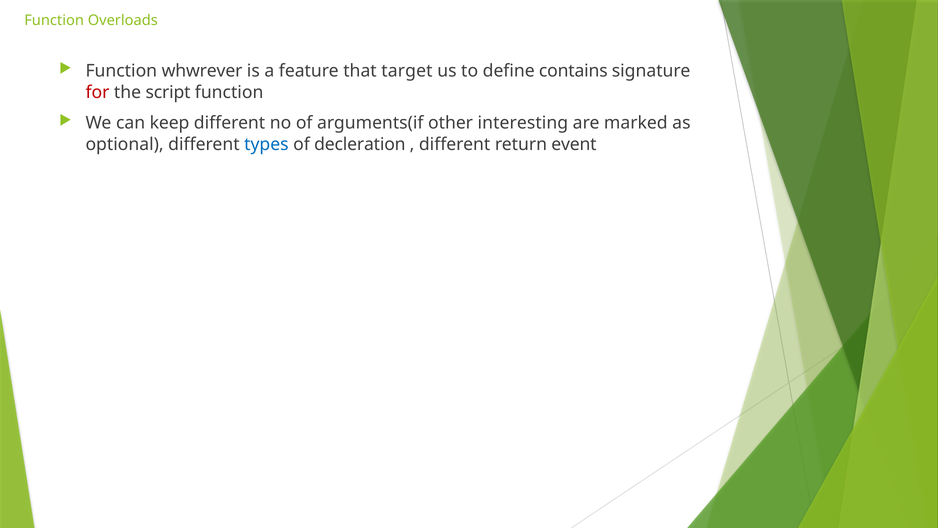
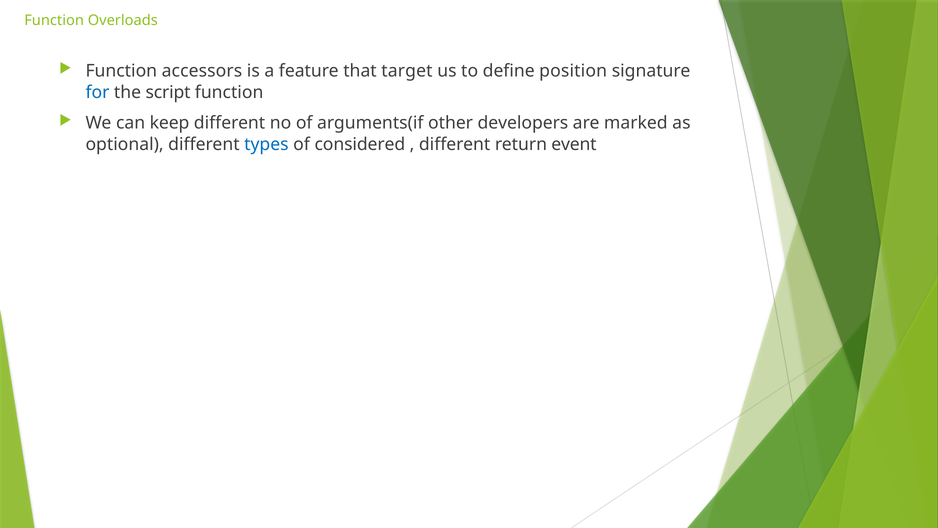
whwrever: whwrever -> accessors (202, 71)
contains: contains -> position (573, 71)
for colour: red -> blue (97, 92)
interesting: interesting -> developers (523, 123)
decleration: decleration -> considered (360, 144)
